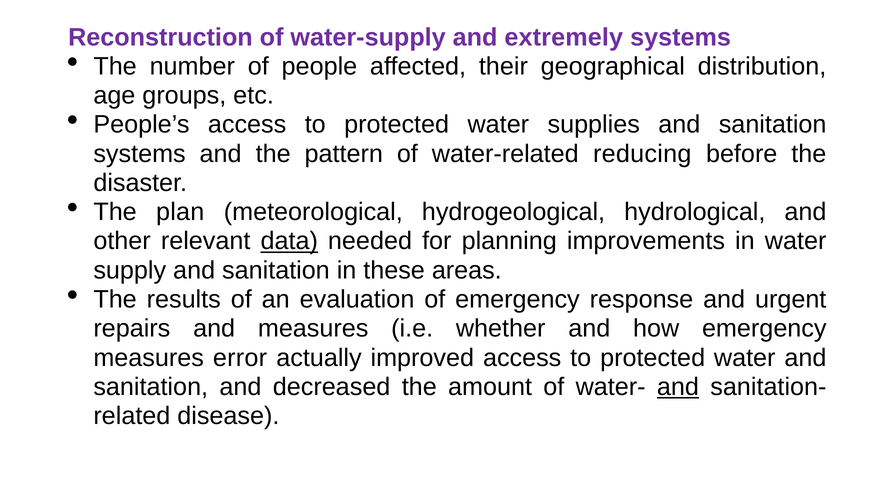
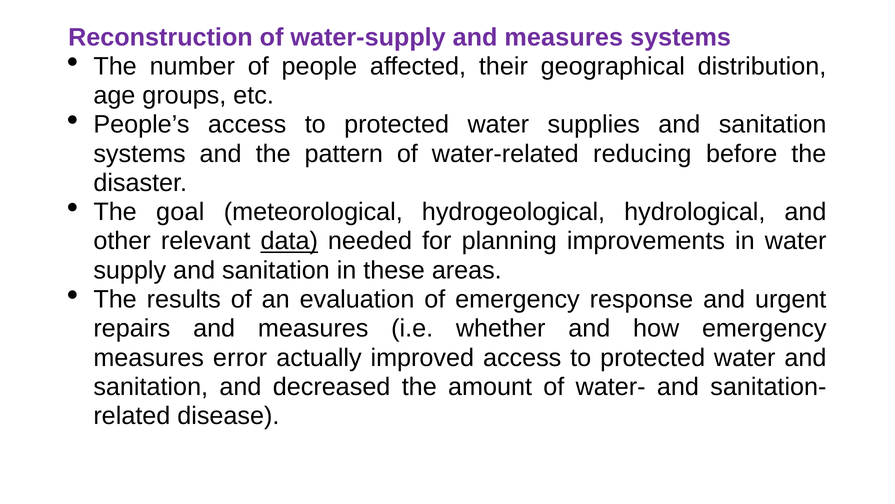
water-supply and extremely: extremely -> measures (564, 37)
plan: plan -> goal (180, 212)
and underline: present -> none (678, 386)
